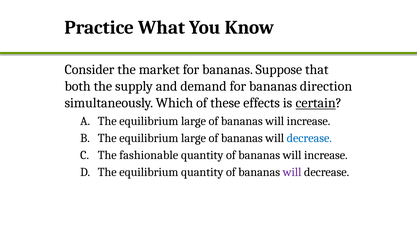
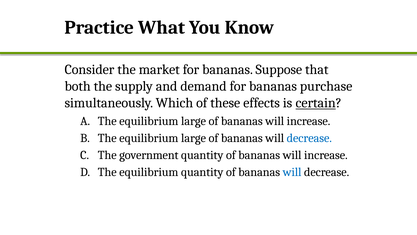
direction: direction -> purchase (326, 86)
fashionable: fashionable -> government (149, 155)
will colour: purple -> blue (292, 172)
